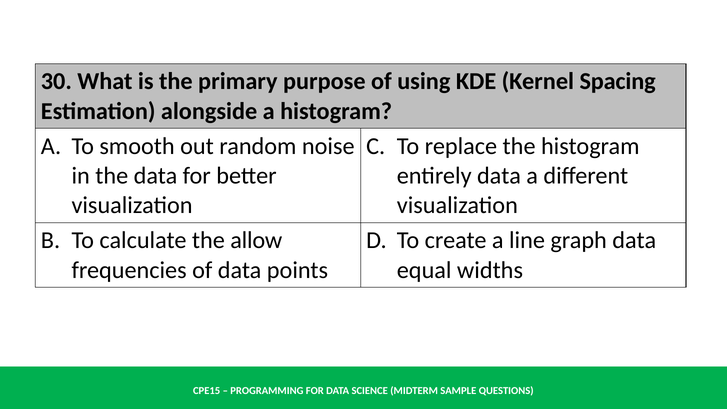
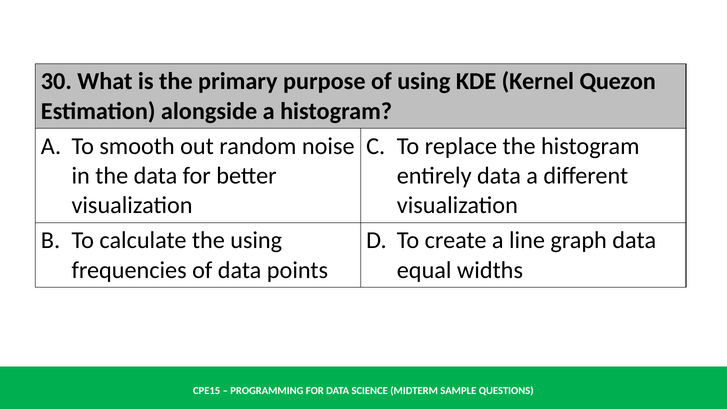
Spacing: Spacing -> Quezon (618, 81)
the allow: allow -> using (256, 240)
